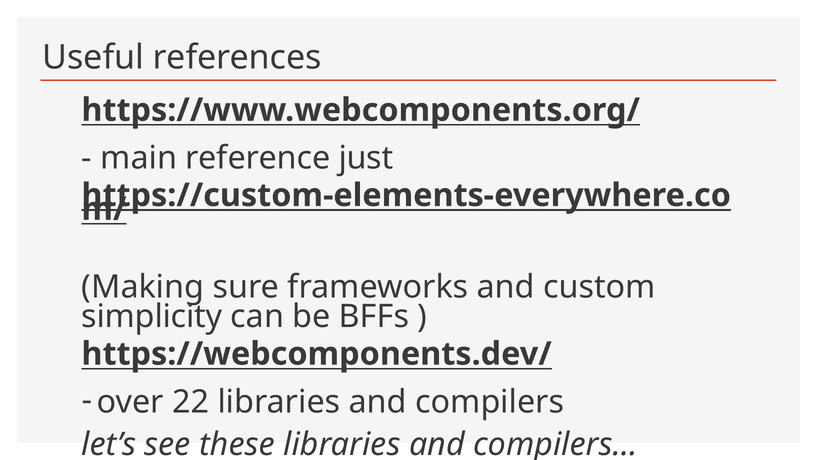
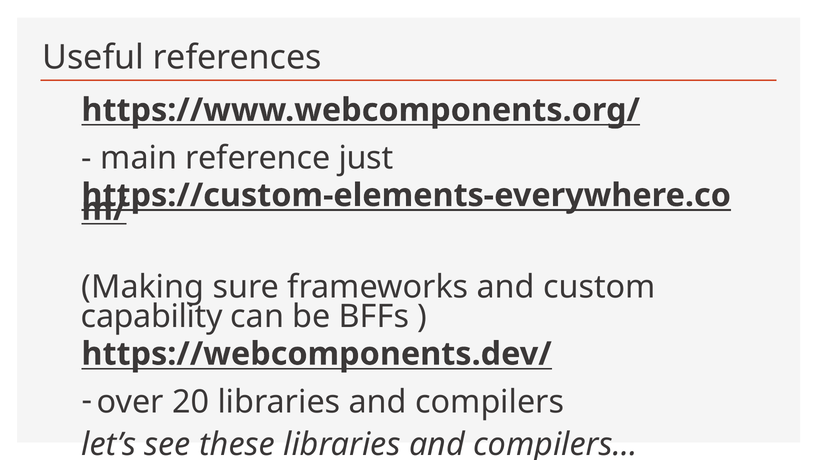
simplicity: simplicity -> capability (152, 316)
22: 22 -> 20 (191, 401)
